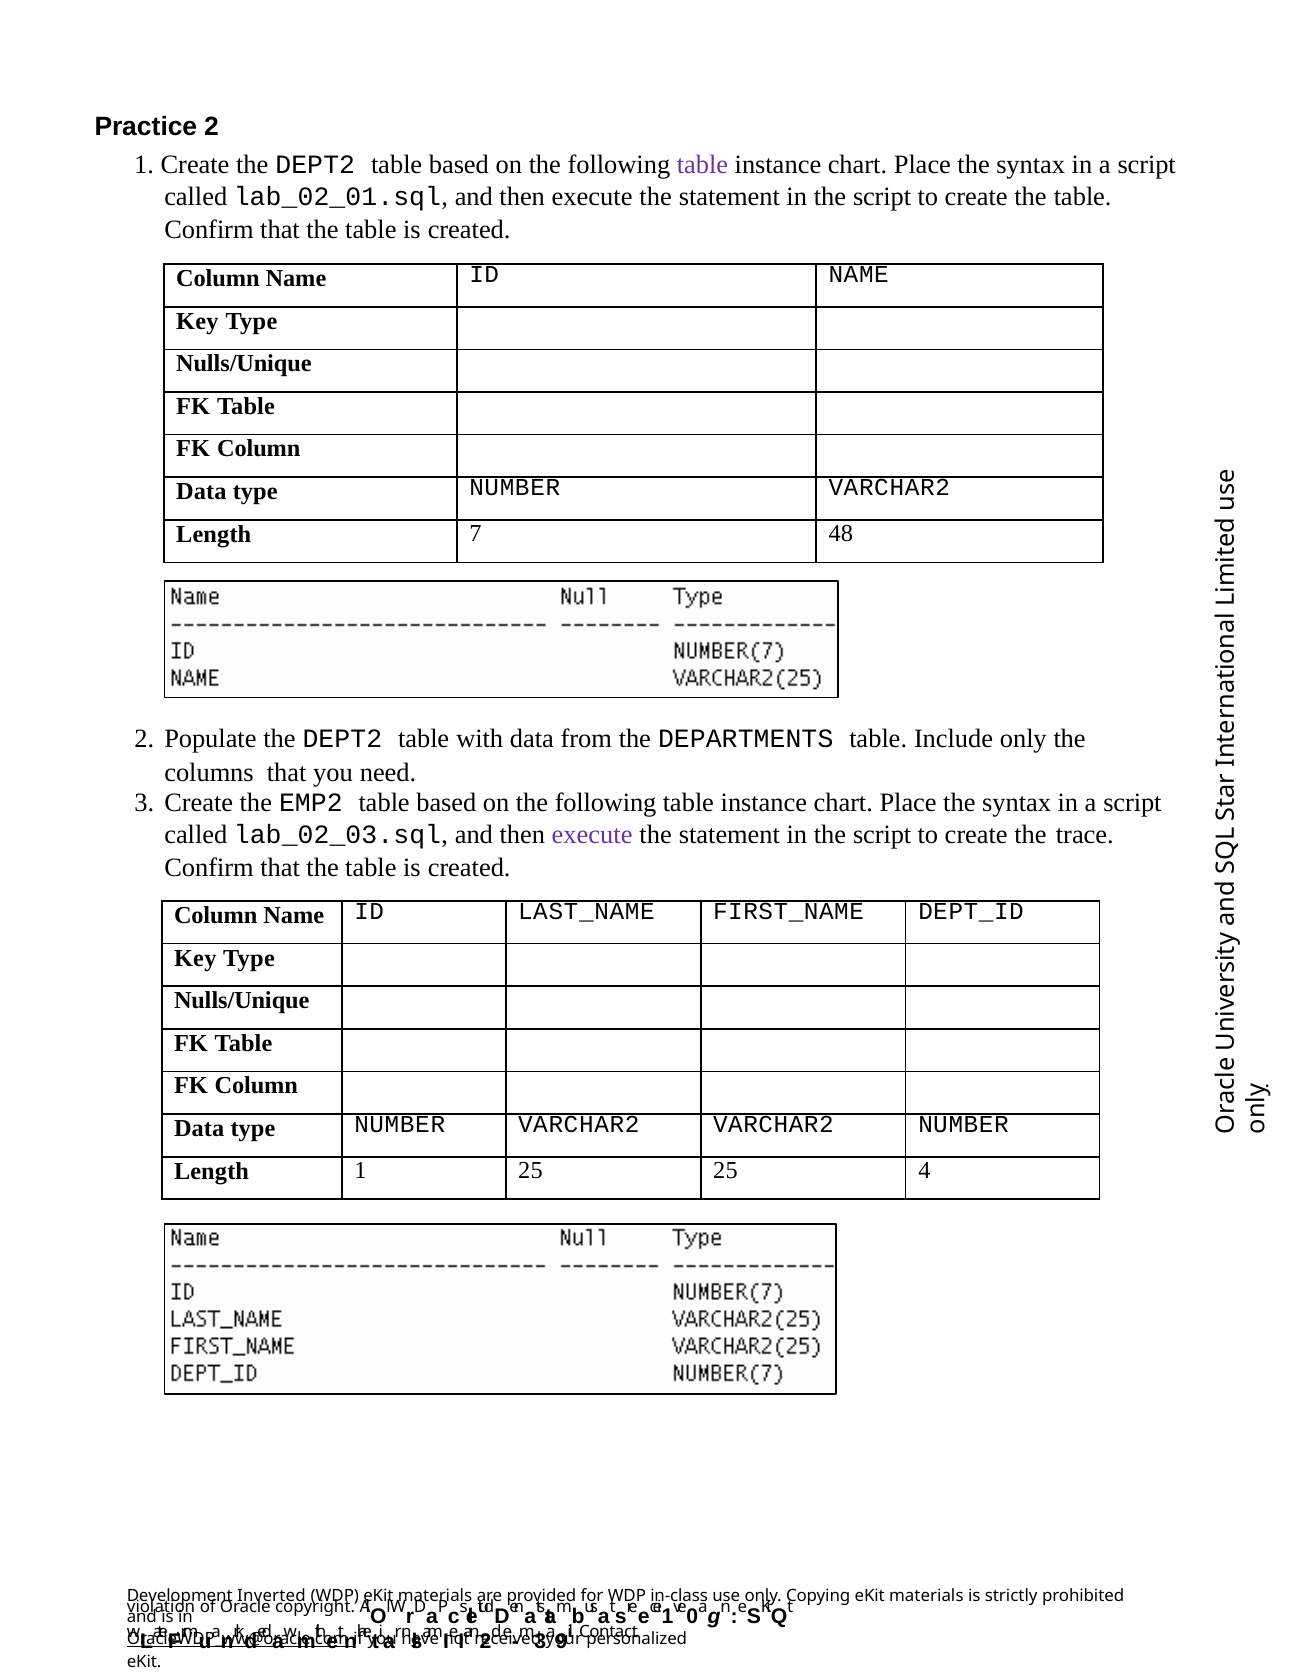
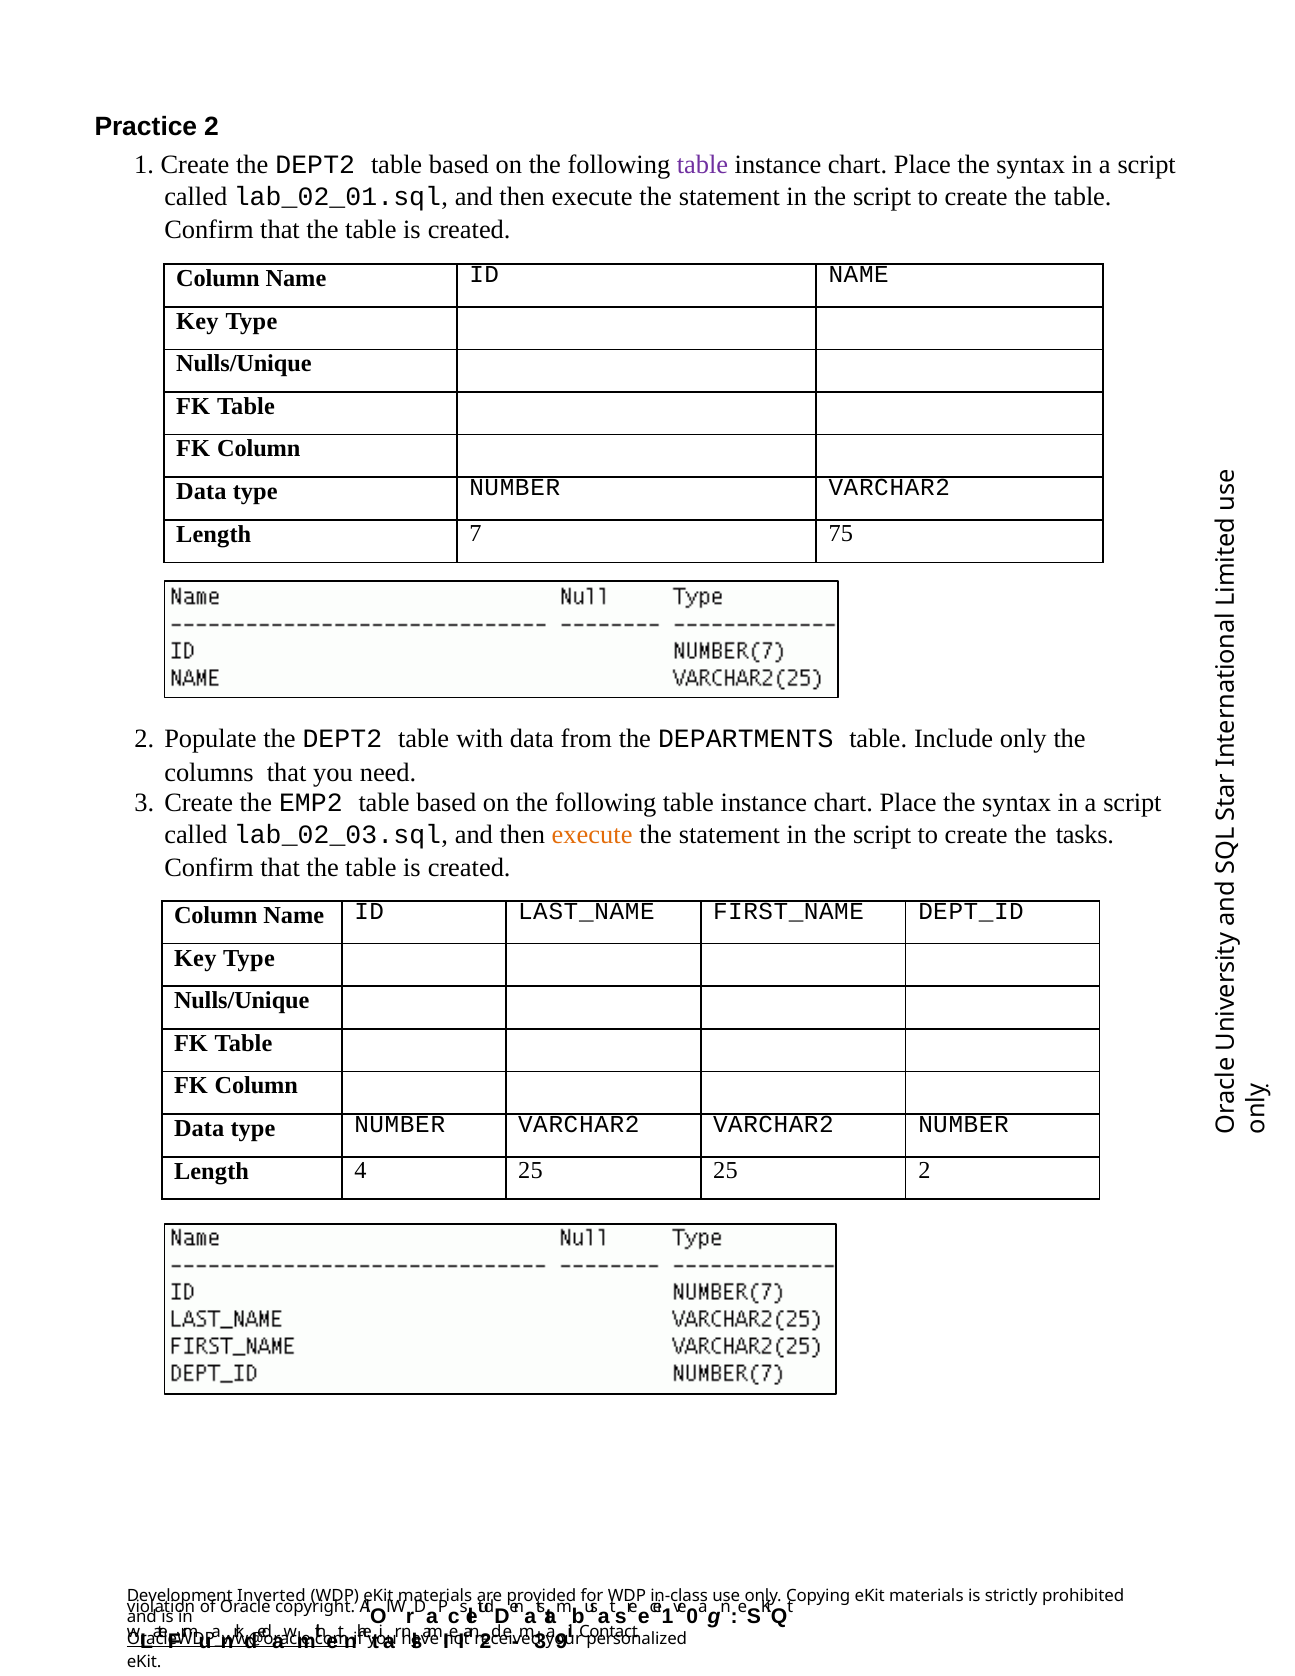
48: 48 -> 75 (841, 534)
execute colour: purple -> orange (592, 834)
trace: trace -> tasks (1085, 834)
Length 1: 1 -> 4 (360, 1170)
25 4: 4 -> 2 (924, 1170)
